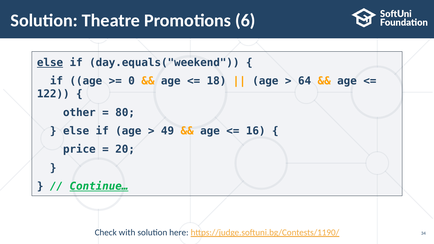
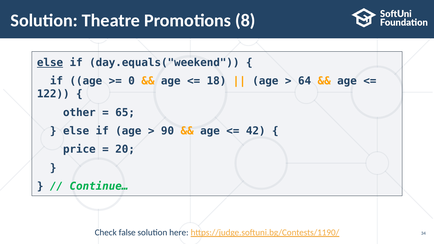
6: 6 -> 8 (245, 21)
80: 80 -> 65 (125, 113)
49: 49 -> 90 (168, 131)
16: 16 -> 42 (256, 131)
Continue… underline: present -> none (99, 186)
with: with -> false (127, 233)
